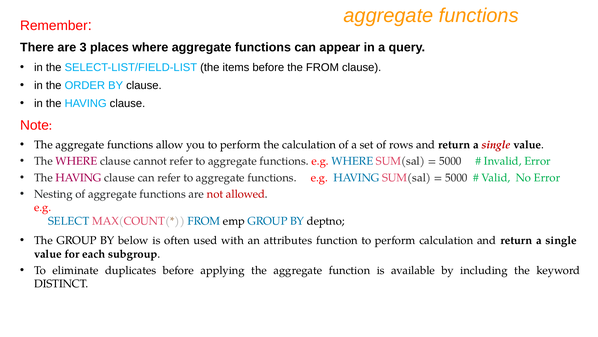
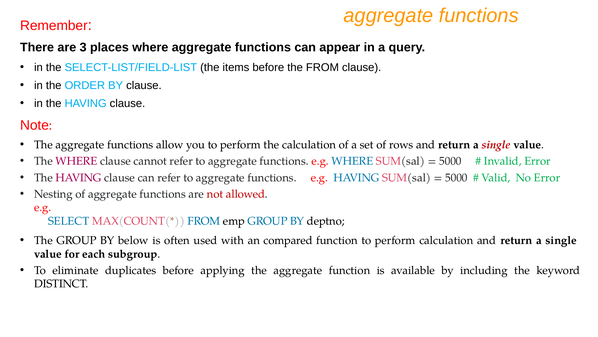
attributes: attributes -> compared (288, 240)
